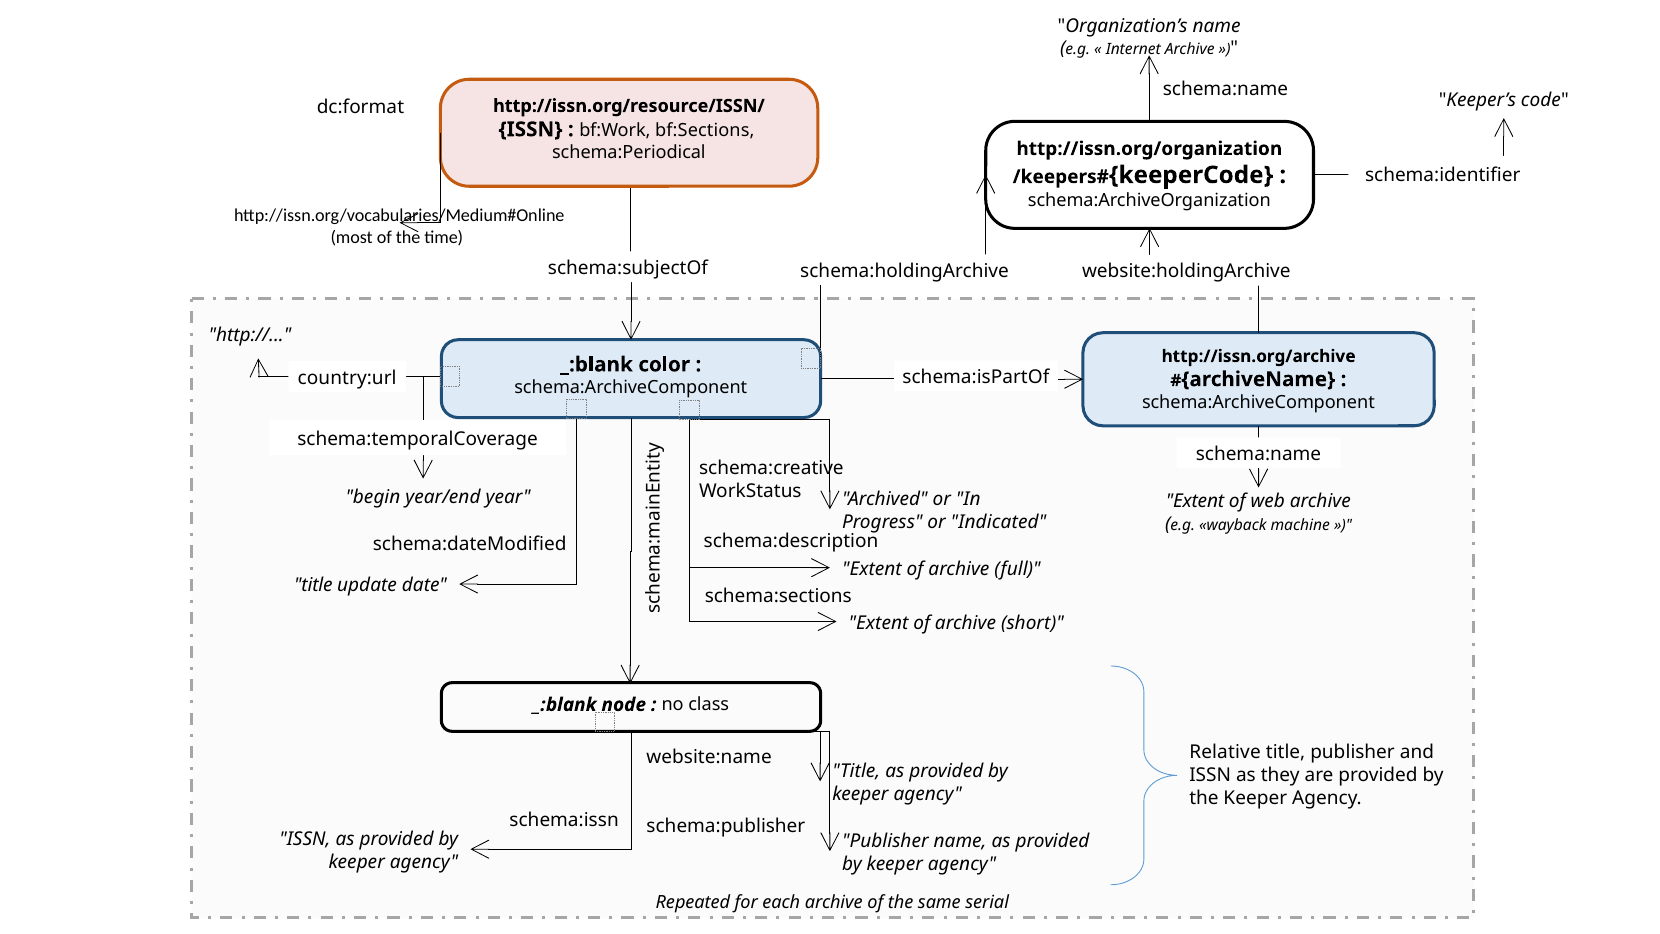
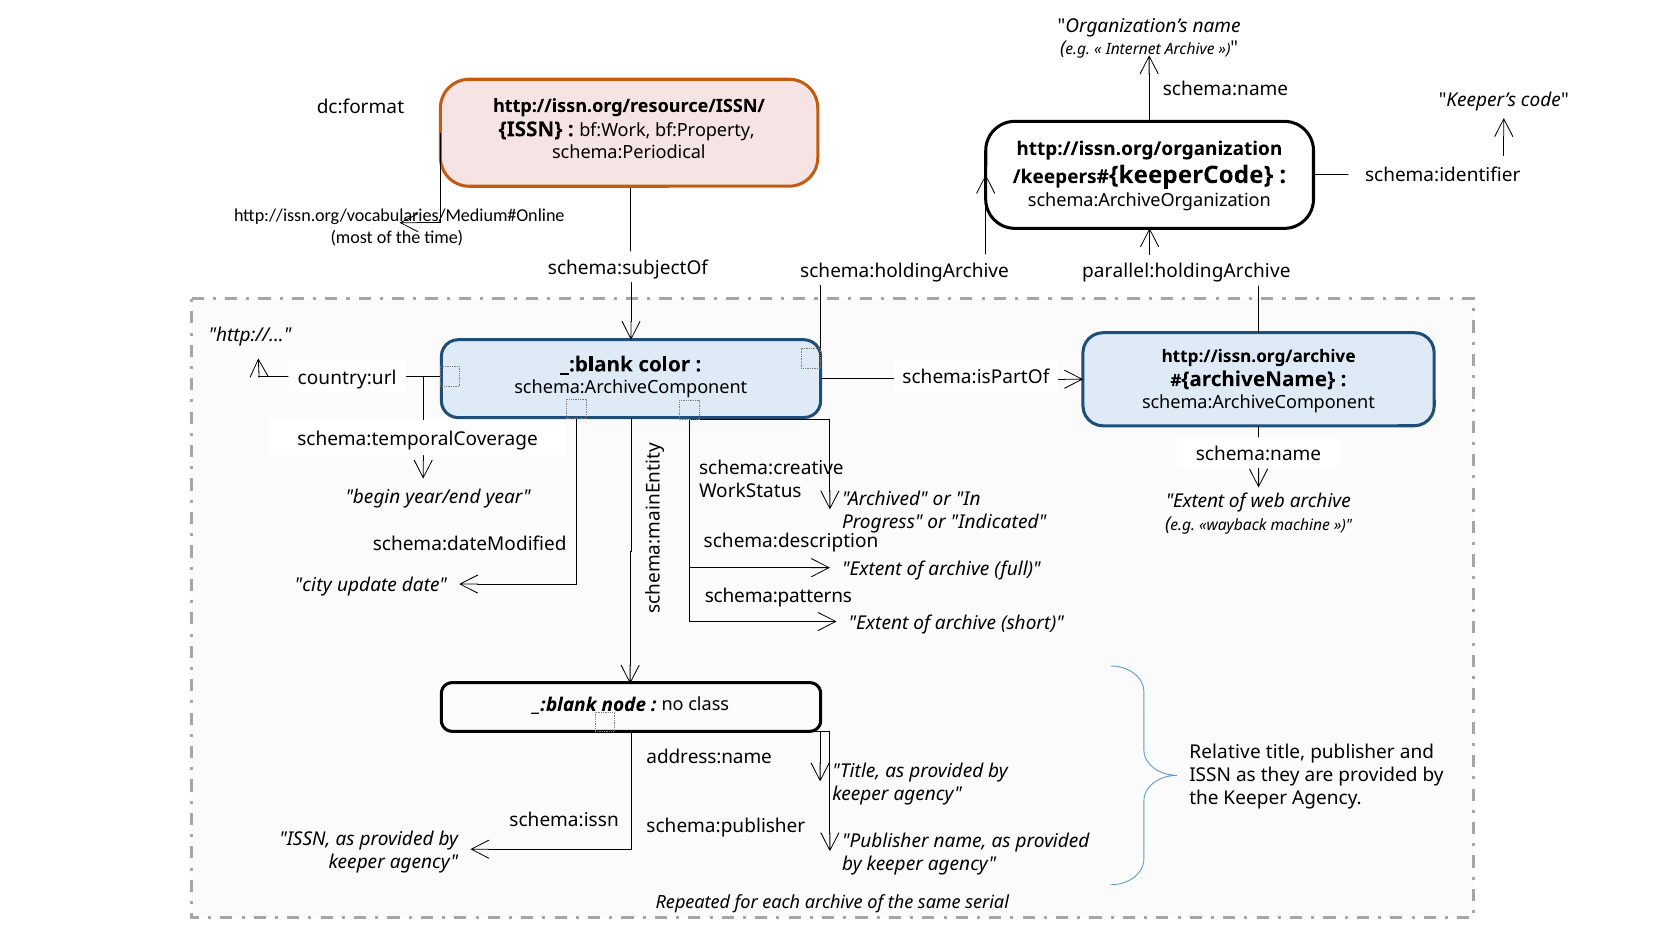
bf:Sections: bf:Sections -> bf:Property (705, 130)
website:holdingArchive: website:holdingArchive -> parallel:holdingArchive (1186, 272)
title: title -> city (313, 585)
schema:sections: schema:sections -> schema:patterns (778, 596)
website:name: website:name -> address:name (709, 757)
